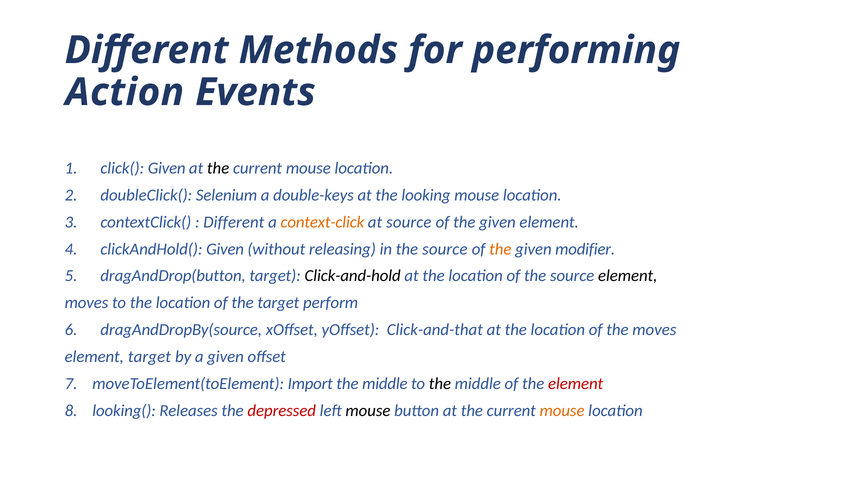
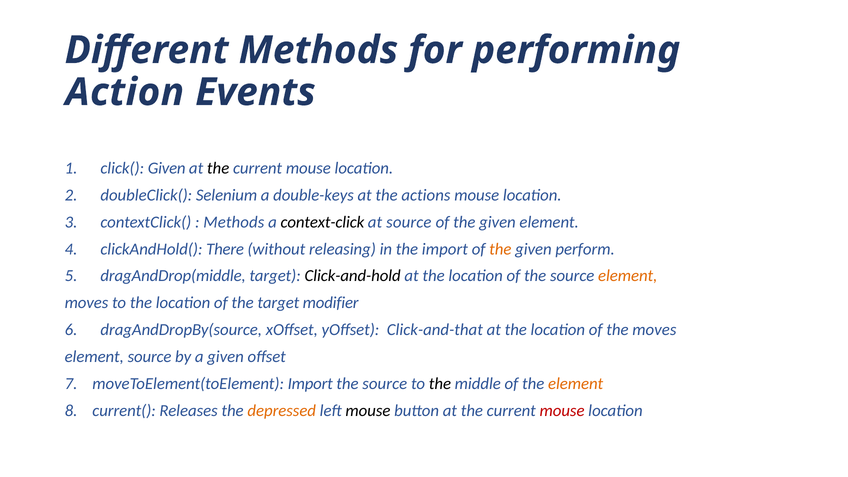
looking: looking -> actions (426, 195)
Different: Different -> Methods (234, 222)
context-click colour: orange -> black (322, 222)
clickAndHold( Given: Given -> There (225, 249)
in the source: source -> import (445, 249)
modifier: modifier -> perform (585, 249)
dragAndDrop(button: dragAndDrop(button -> dragAndDrop(middle (173, 276)
element colour: black -> orange (628, 276)
perform: perform -> modifier (331, 303)
element target: target -> source (150, 357)
middle: middle -> source (385, 384)
element colour: red -> orange (576, 384)
looking(: looking( -> current( (124, 411)
depressed colour: red -> orange (282, 411)
mouse colour: orange -> red (562, 411)
